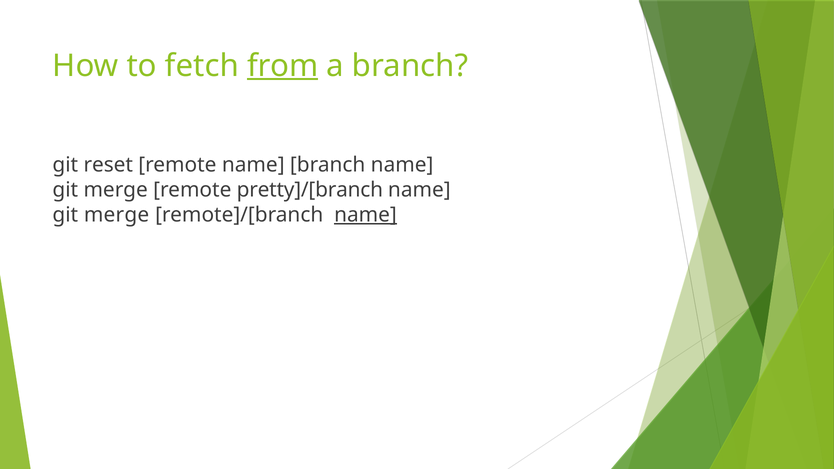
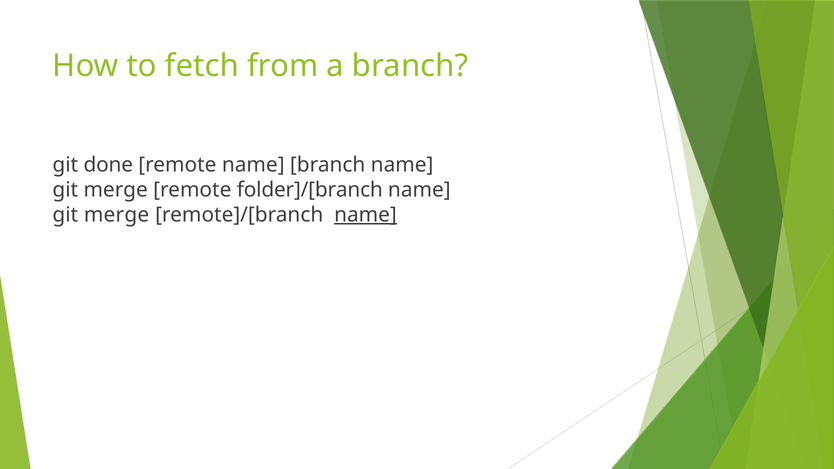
from underline: present -> none (283, 66)
reset: reset -> done (108, 165)
pretty]/[branch: pretty]/[branch -> folder]/[branch (310, 190)
